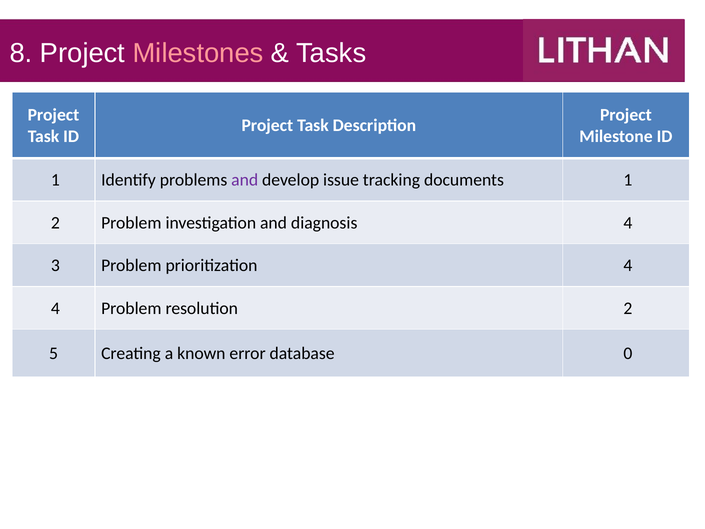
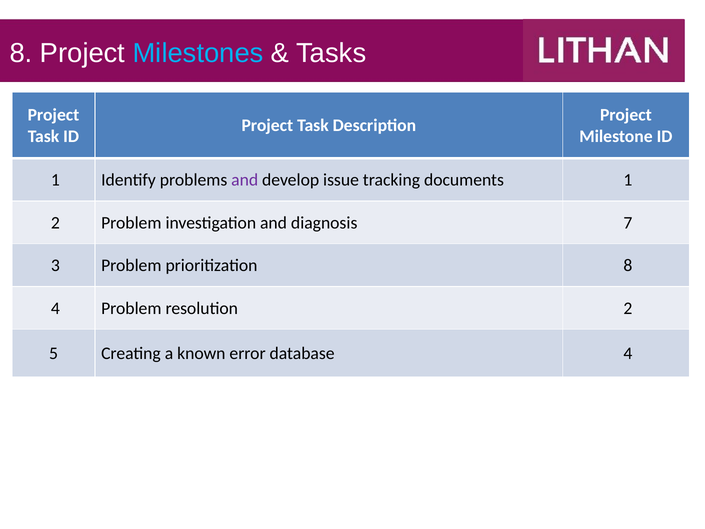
Milestones colour: pink -> light blue (198, 53)
diagnosis 4: 4 -> 7 (628, 223)
prioritization 4: 4 -> 8 (628, 265)
database 0: 0 -> 4 (628, 353)
